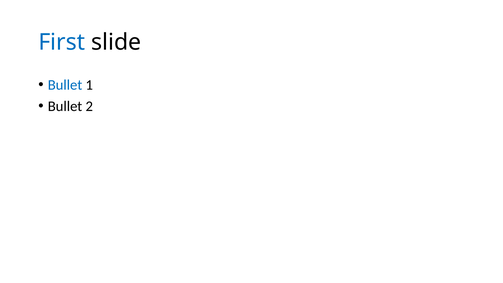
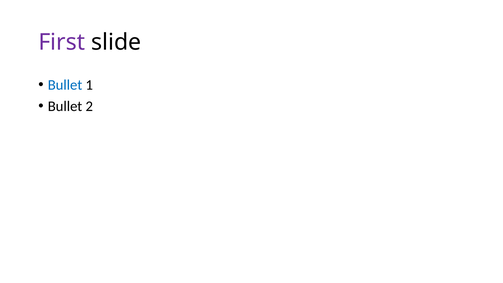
First colour: blue -> purple (62, 42)
